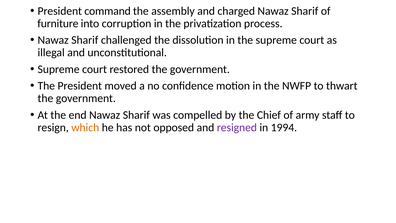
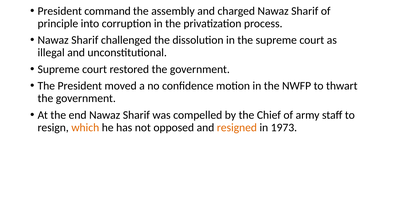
furniture: furniture -> principle (58, 23)
resigned colour: purple -> orange (237, 127)
1994: 1994 -> 1973 (284, 127)
